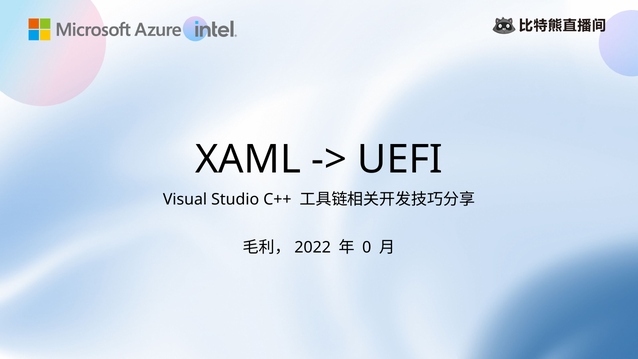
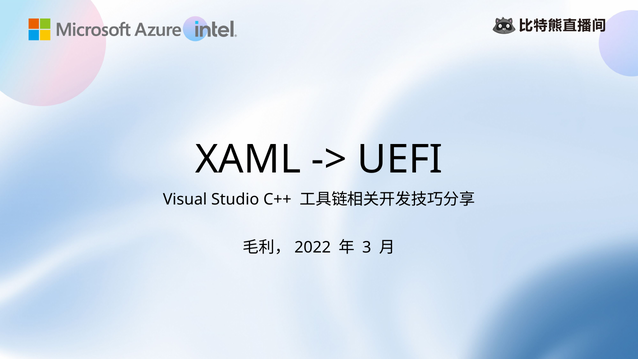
0: 0 -> 3 (367, 247)
